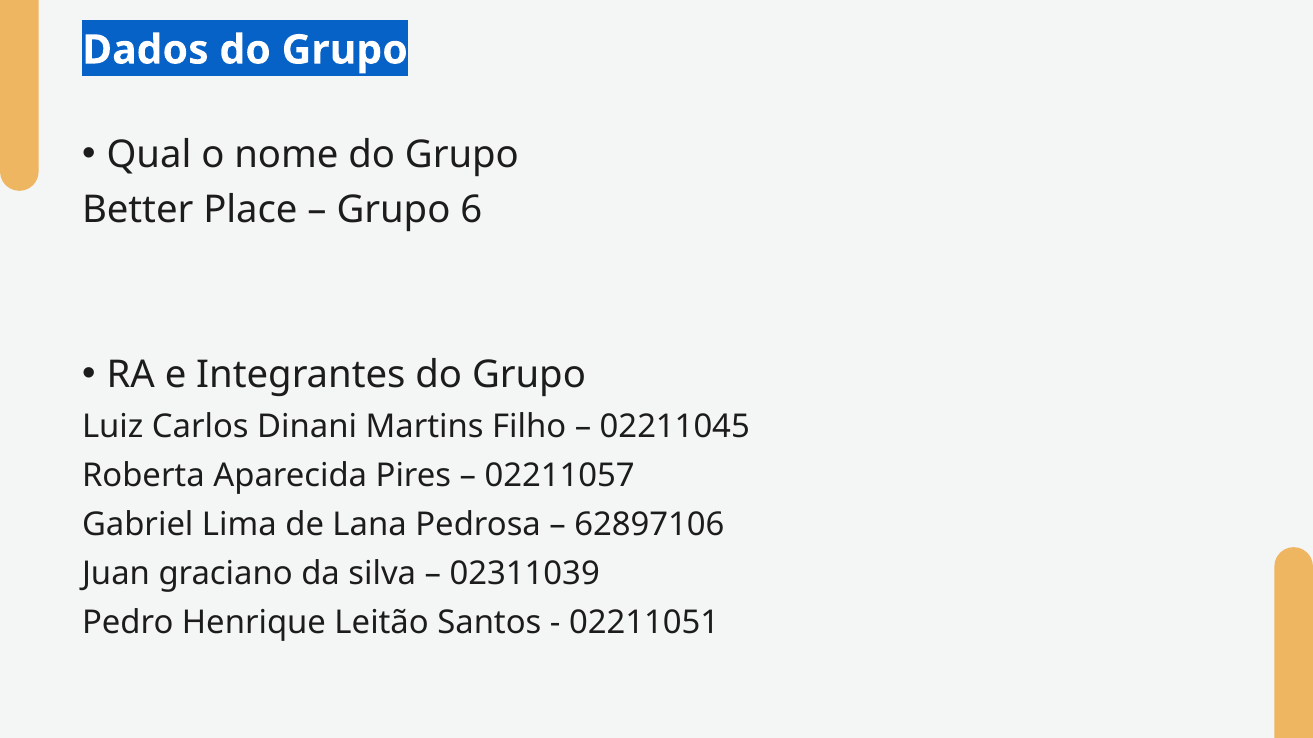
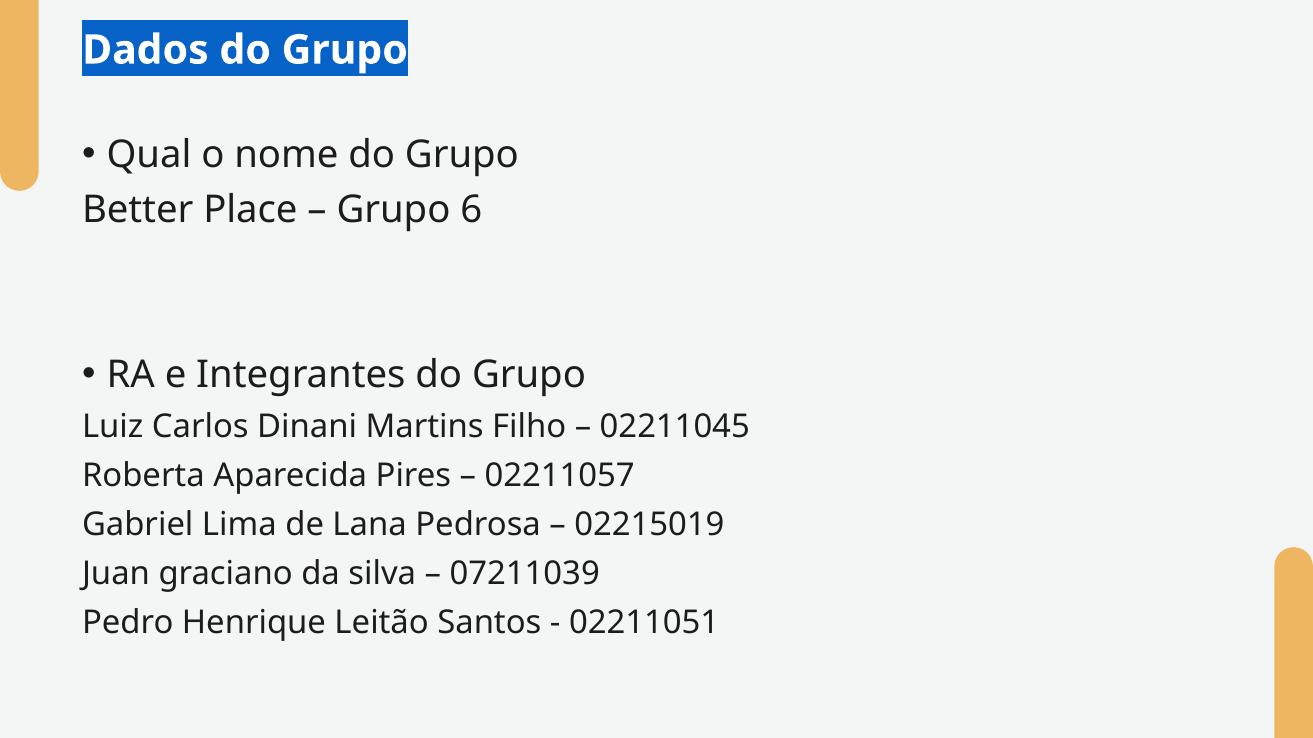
62897106: 62897106 -> 02215019 (649, 525)
02311039: 02311039 -> 07211039 (525, 575)
